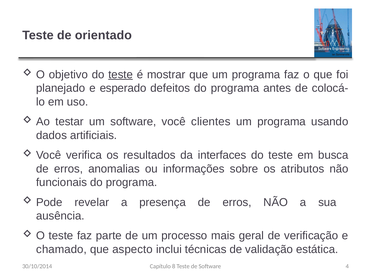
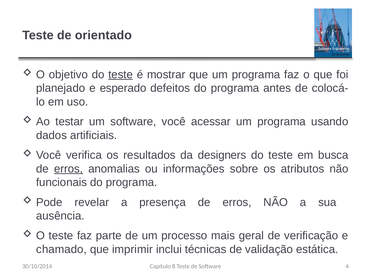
clientes: clientes -> acessar (211, 121)
interfaces: interfaces -> designers (222, 155)
erros underline: none -> present (68, 168)
aspecto: aspecto -> imprimir (133, 249)
